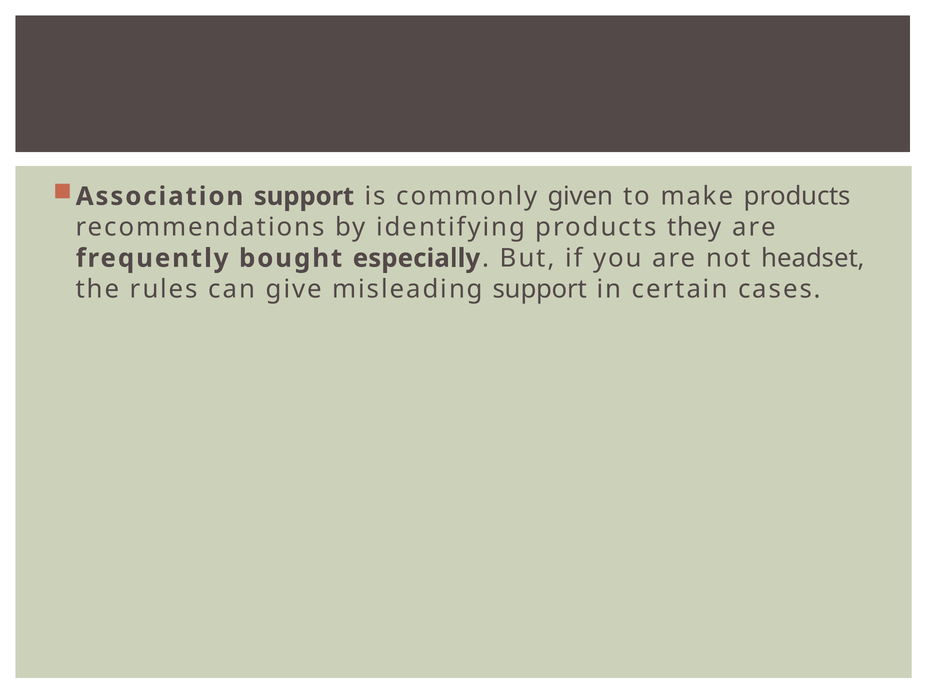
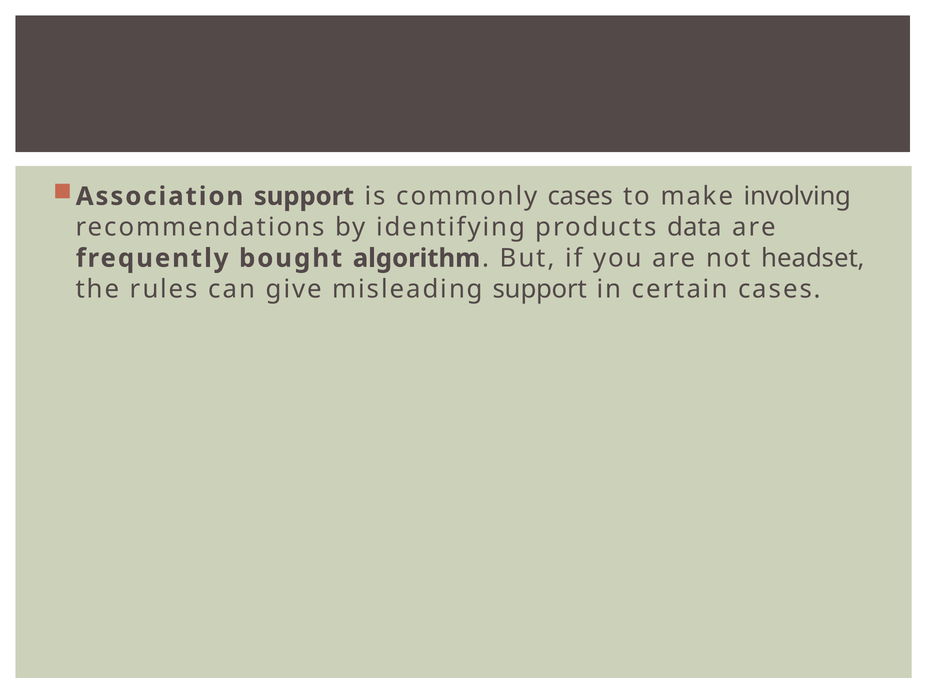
commonly given: given -> cases (580, 196)
make products: products -> involving (797, 196)
they: they -> data (694, 227)
especially: especially -> algorithm (417, 258)
